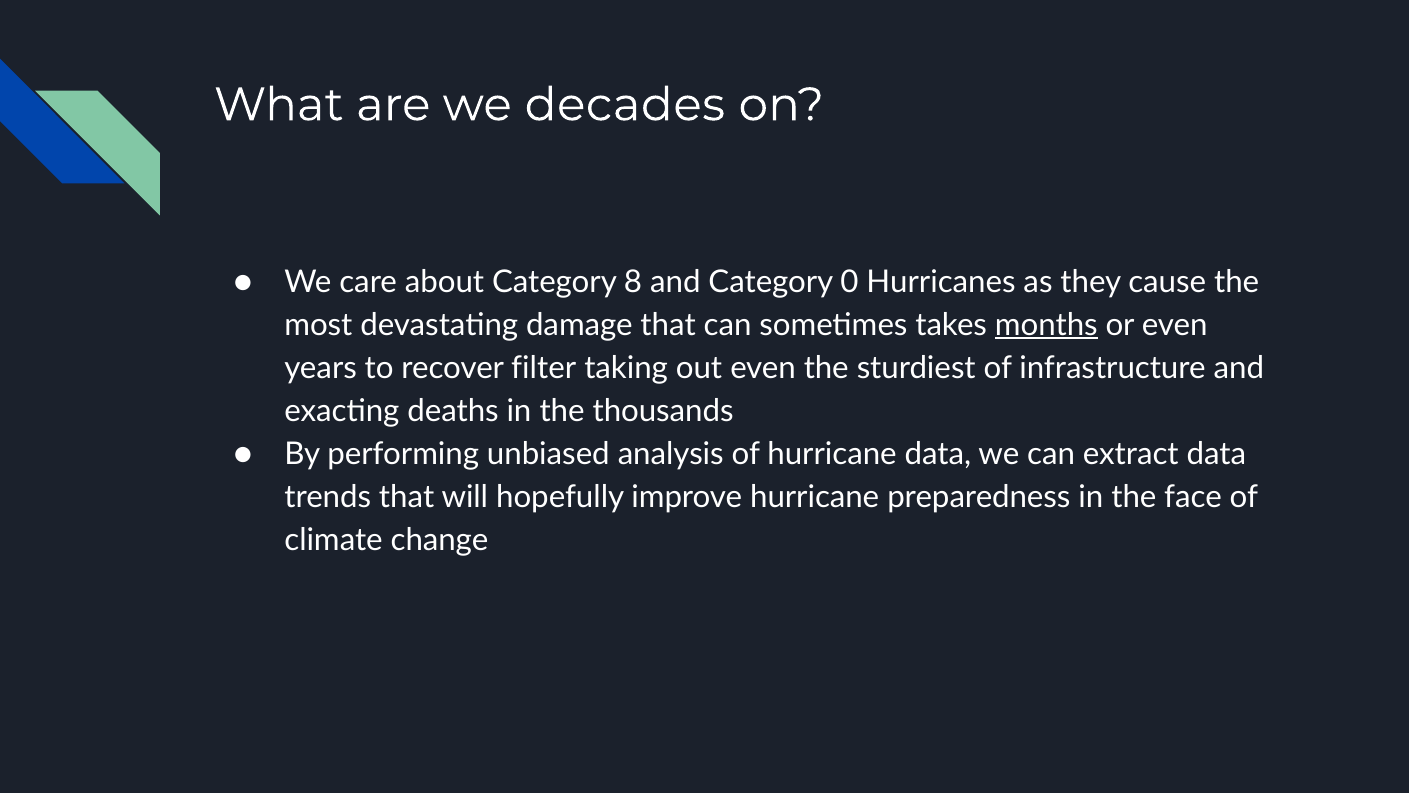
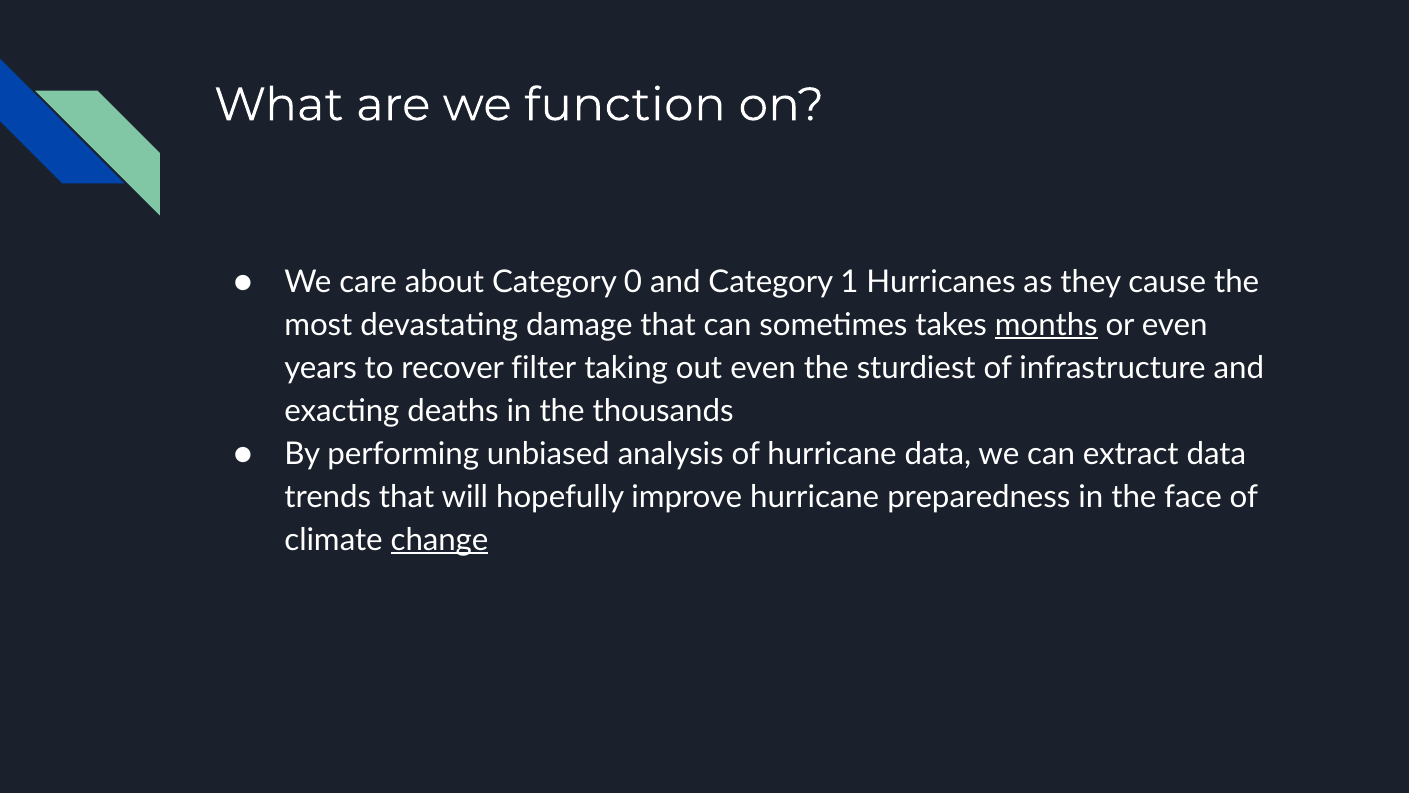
decades: decades -> function (625, 105)
8: 8 -> 0 (633, 282)
0: 0 -> 1 (849, 282)
change underline: none -> present (440, 540)
